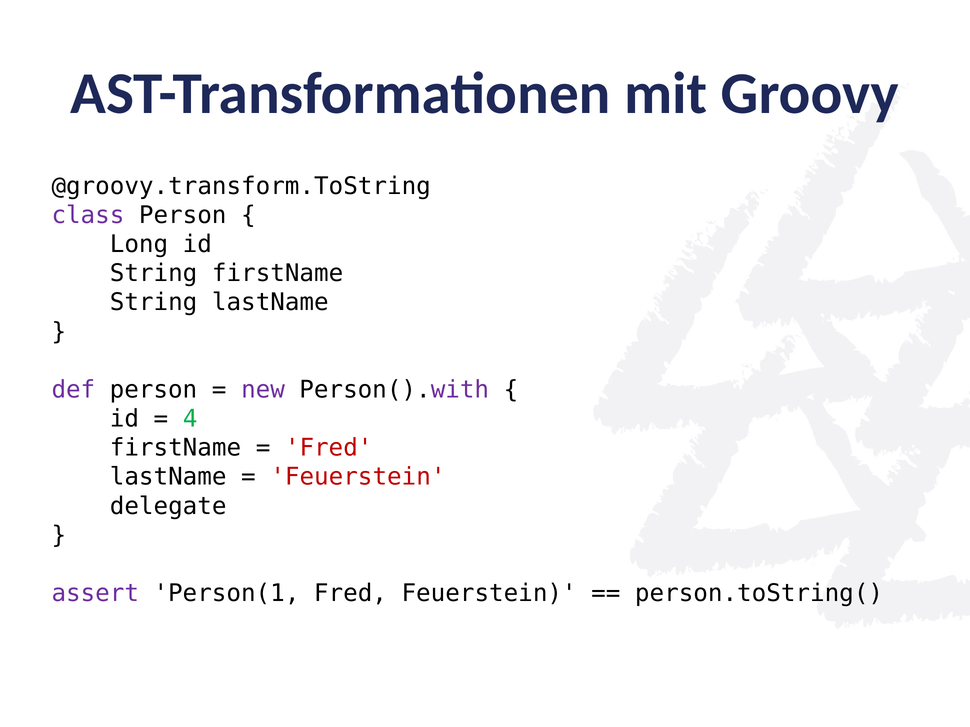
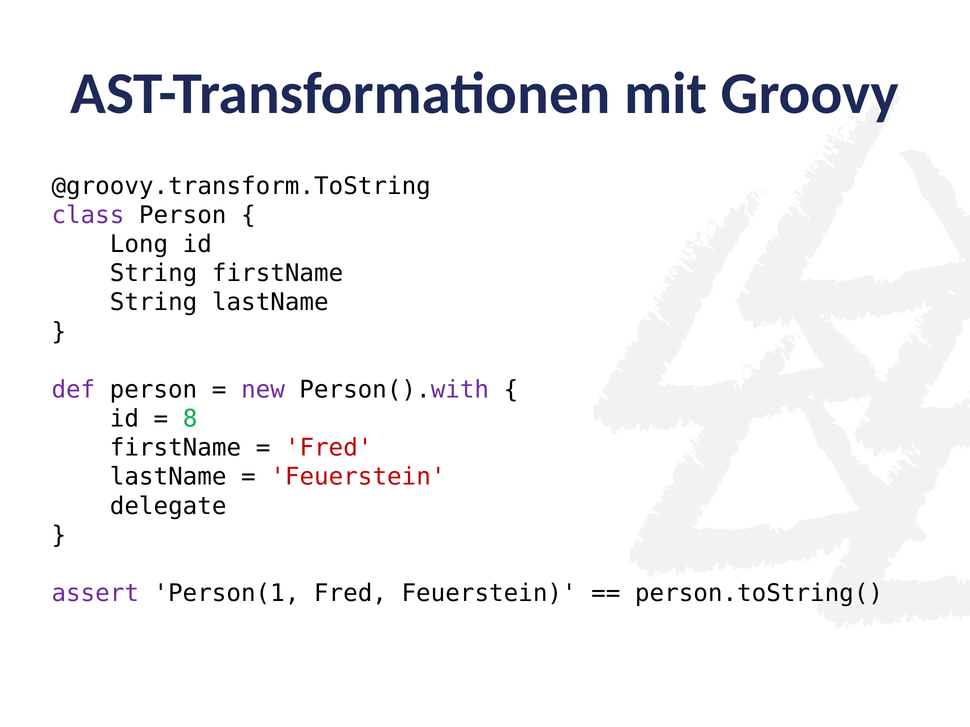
4: 4 -> 8 (190, 419)
